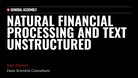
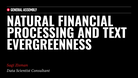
UNSTRUCTURED: UNSTRUCTURED -> EVERGREENNESS (49, 45)
